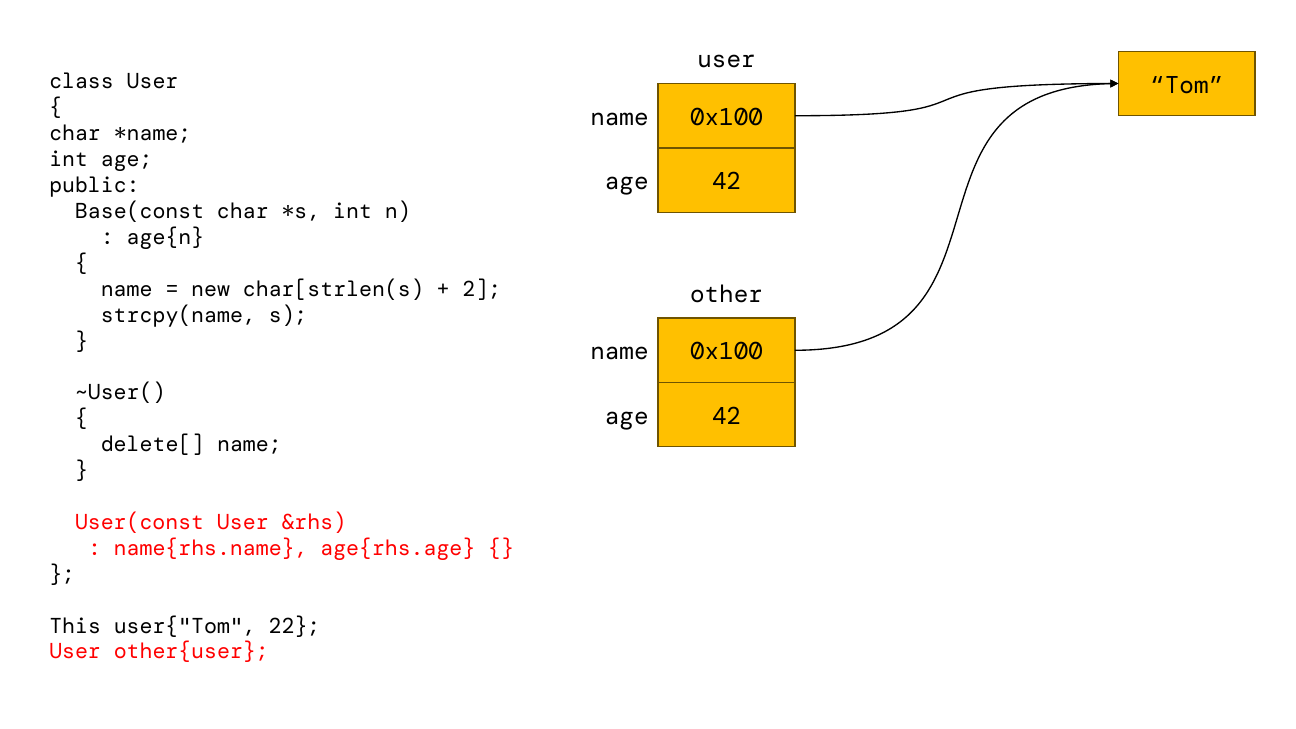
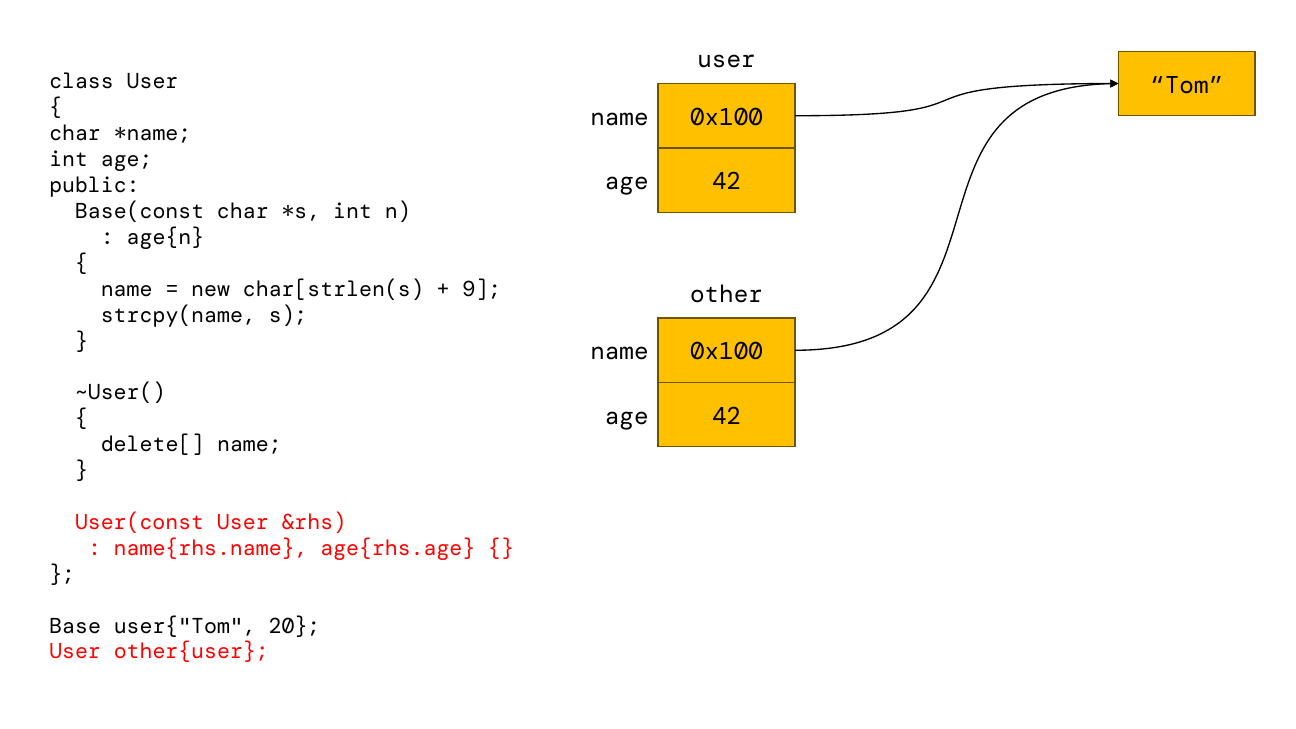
2: 2 -> 9 (482, 289)
This: This -> Base (75, 626)
22: 22 -> 20 (295, 626)
